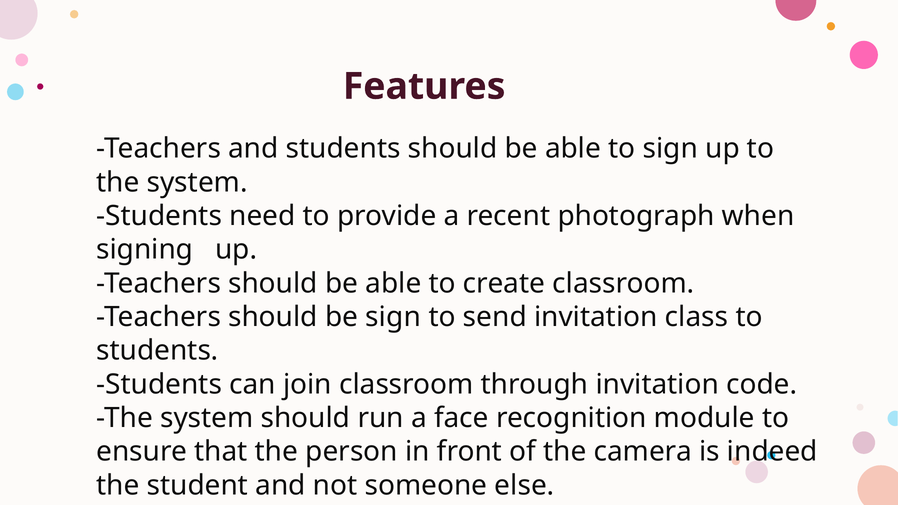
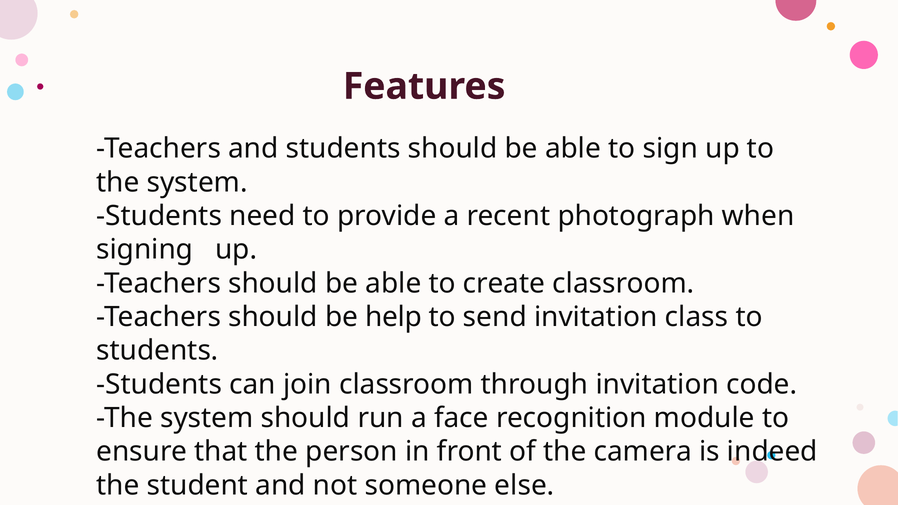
be sign: sign -> help (393, 317)
